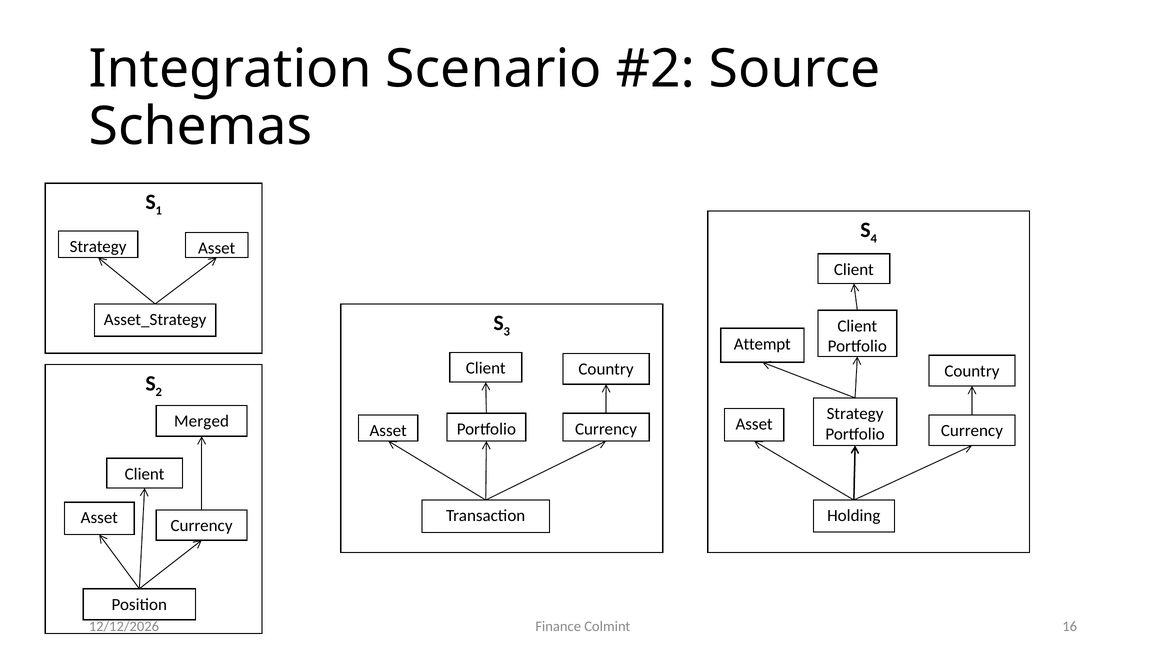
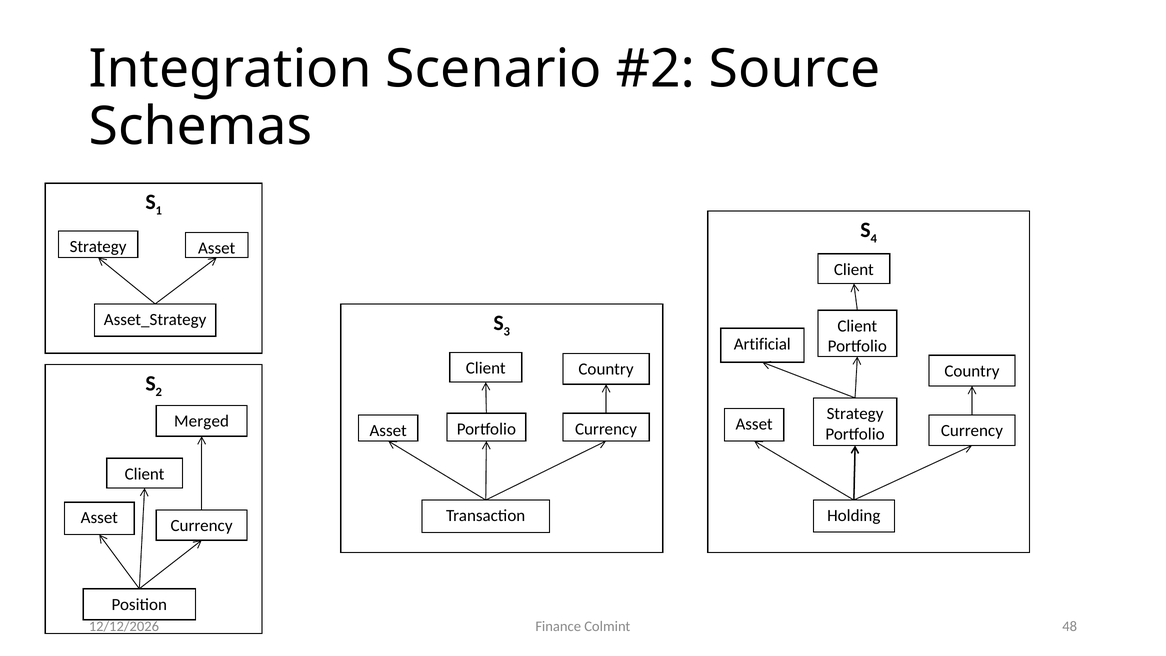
Attempt: Attempt -> Artificial (762, 344)
16: 16 -> 48 (1070, 626)
